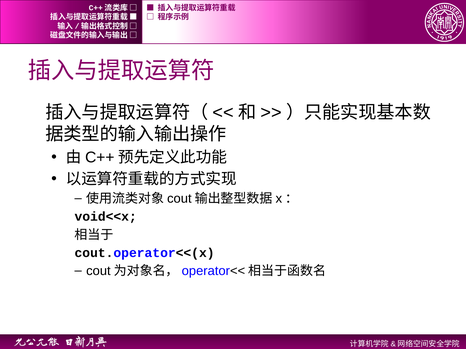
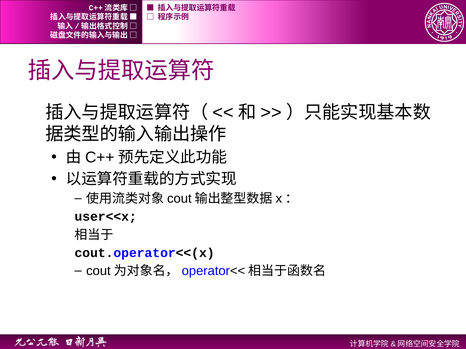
void<<x: void<<x -> user<<x (106, 217)
